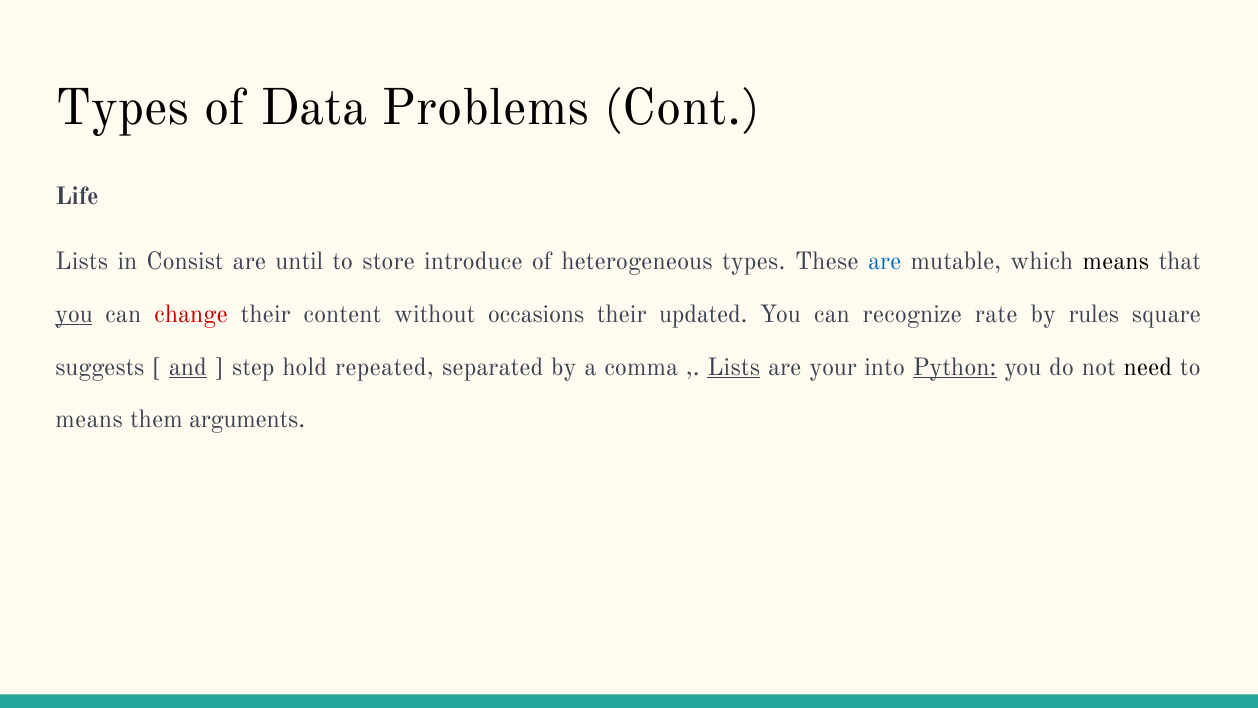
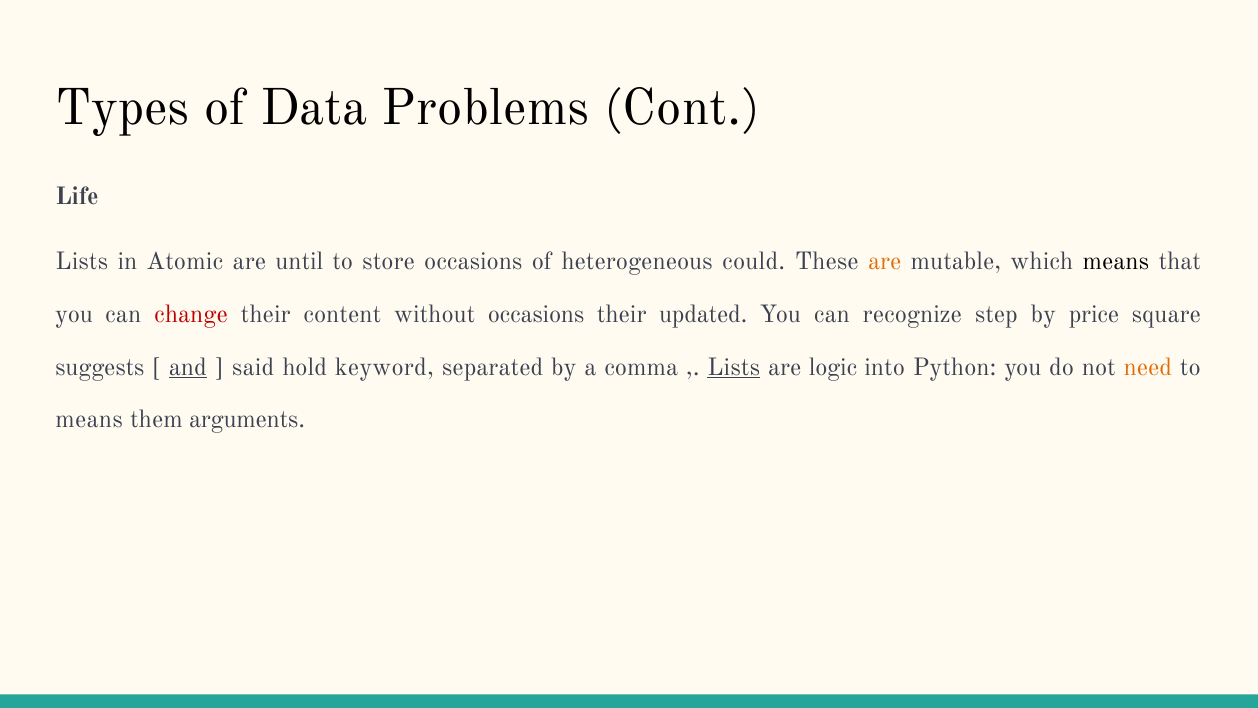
Consist: Consist -> Atomic (185, 261)
store introduce: introduce -> occasions (473, 261)
heterogeneous types: types -> could (754, 261)
are colour: blue -> orange (885, 261)
you underline: present -> none (74, 314)
rate: rate -> step (996, 314)
rules: rules -> price (1094, 314)
step: step -> said (253, 367)
repeated: repeated -> keyword (384, 367)
your: your -> logic (833, 367)
Python underline: present -> none (955, 367)
need colour: black -> orange (1148, 367)
